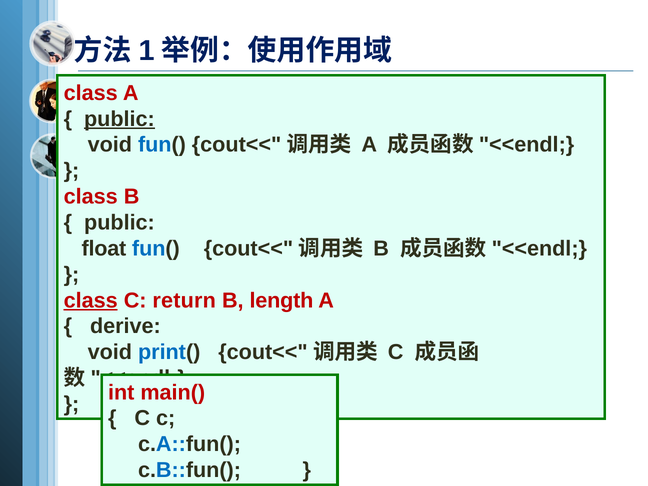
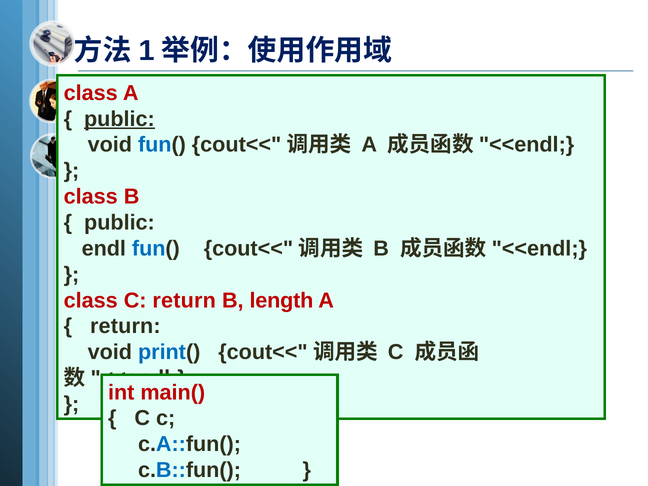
float: float -> endl (104, 249)
class underline: present -> none (91, 300)
derive: derive -> return (125, 326)
